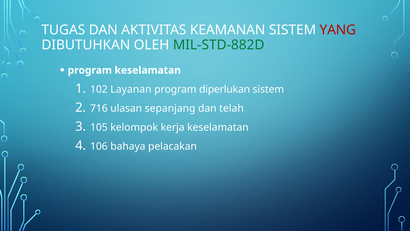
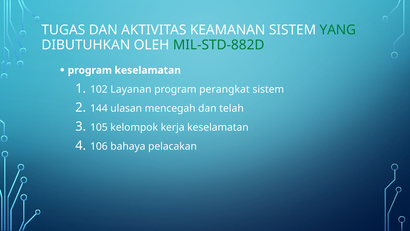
YANG colour: red -> green (338, 30)
diperlukan: diperlukan -> perangkat (224, 89)
716: 716 -> 144 (99, 108)
sepanjang: sepanjang -> mencegah (170, 108)
